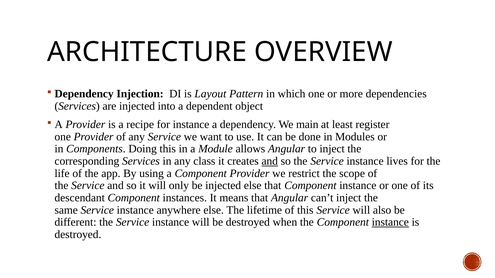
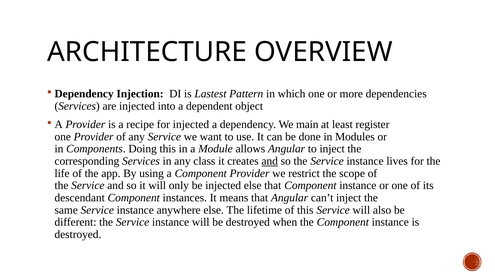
Layout: Layout -> Lastest (210, 94)
for instance: instance -> injected (191, 125)
instance underline: present -> none (390, 223)
